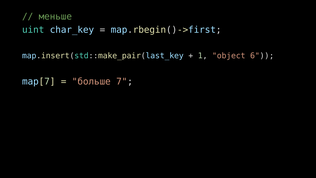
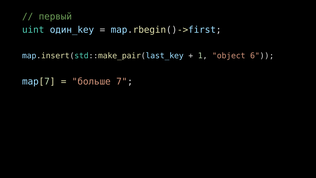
меньше: меньше -> первый (55, 17)
char_key: char_key -> один_key (72, 30)
